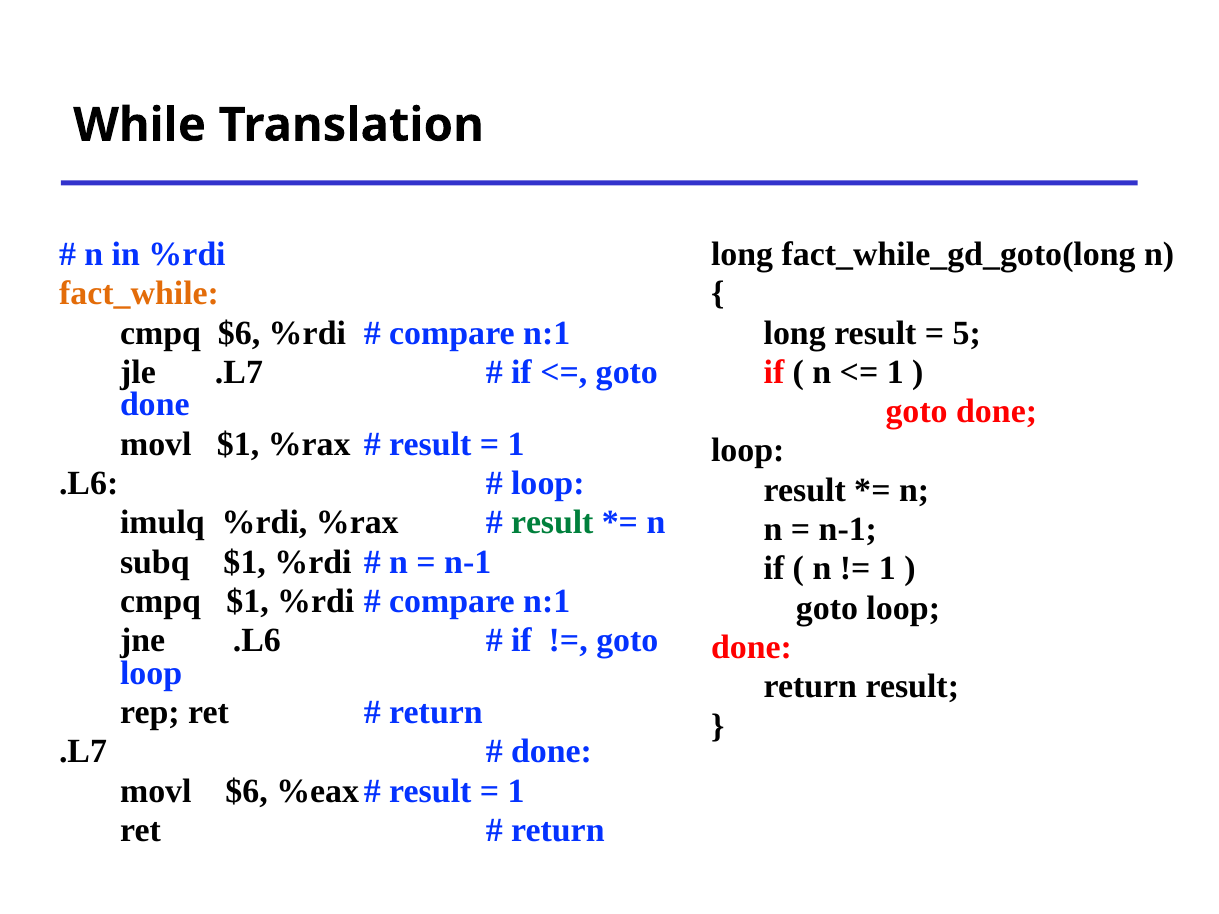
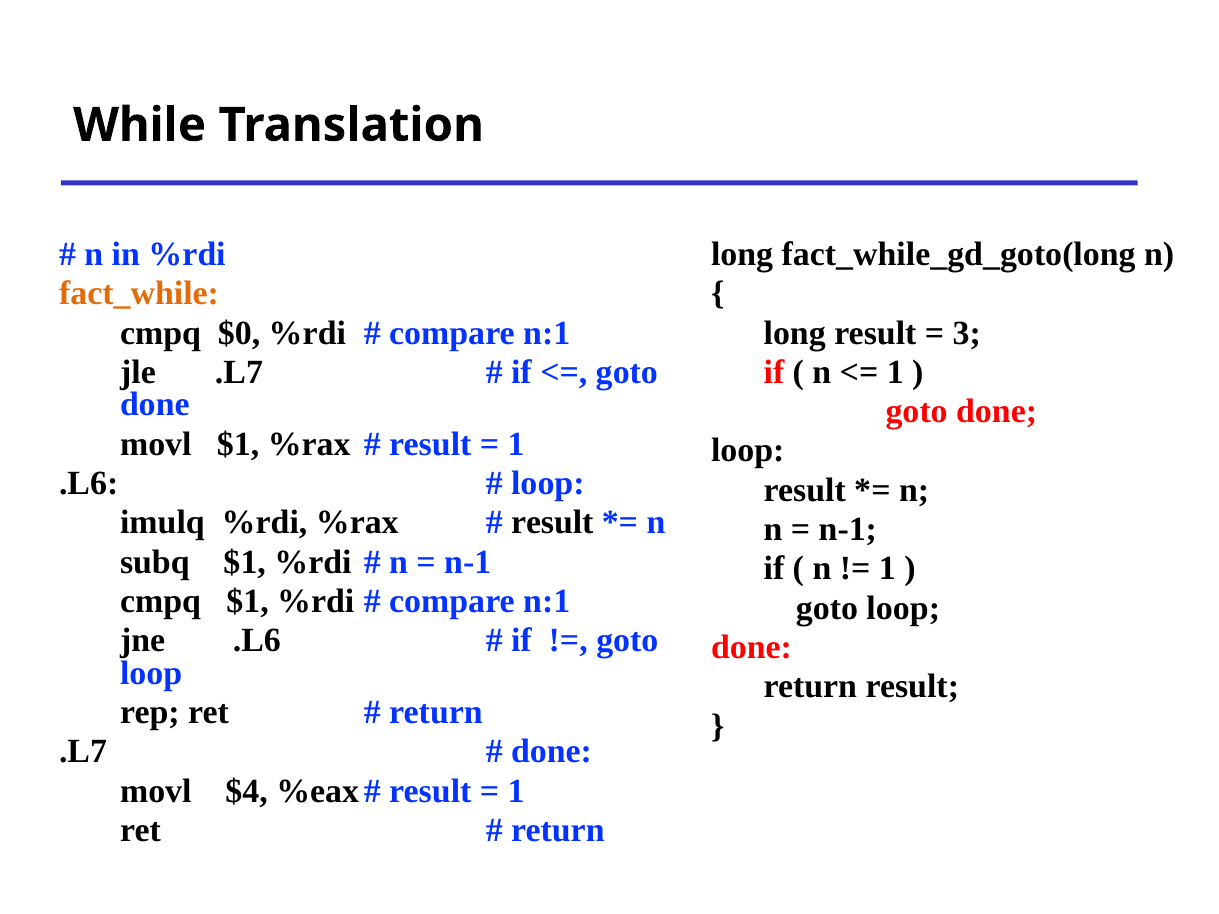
cmpq $6: $6 -> $0 (239, 333)
5: 5 -> 3 (967, 333)
result colour: green -> black (552, 523)
movl $6: $6 -> $4 (247, 791)
